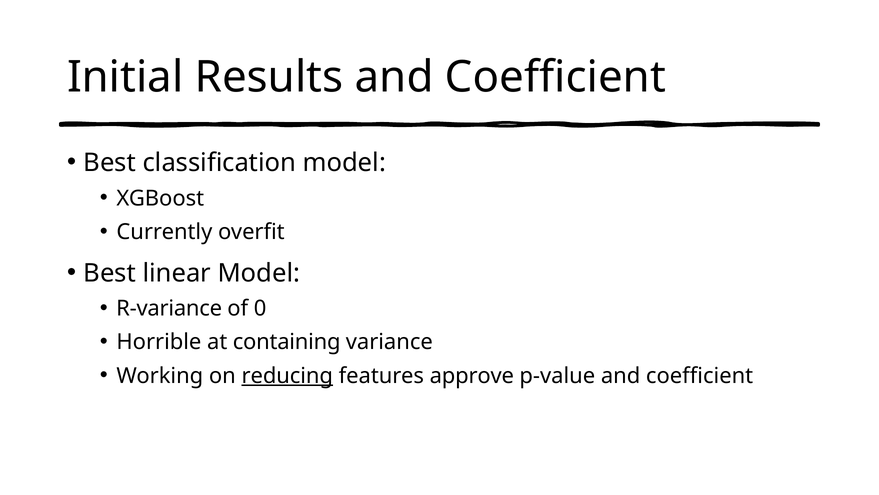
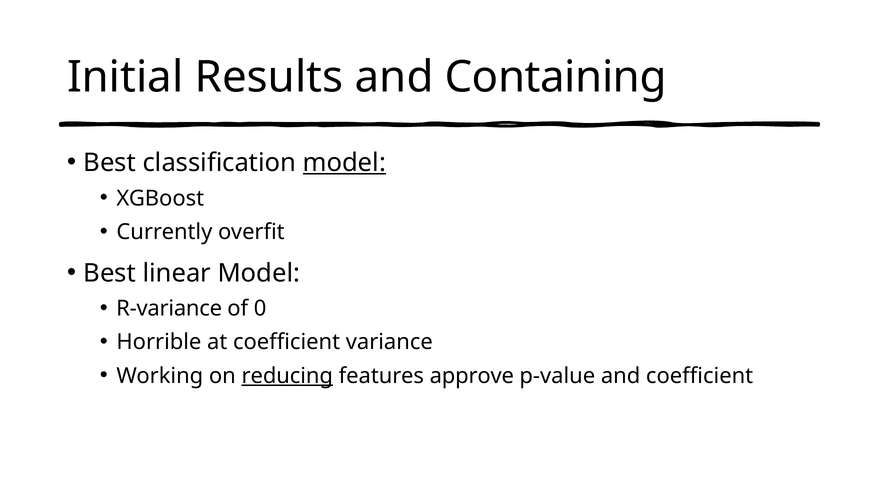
Results and Coefficient: Coefficient -> Containing (556, 77)
model underline: none -> present (344, 163)
at containing: containing -> coefficient (287, 342)
